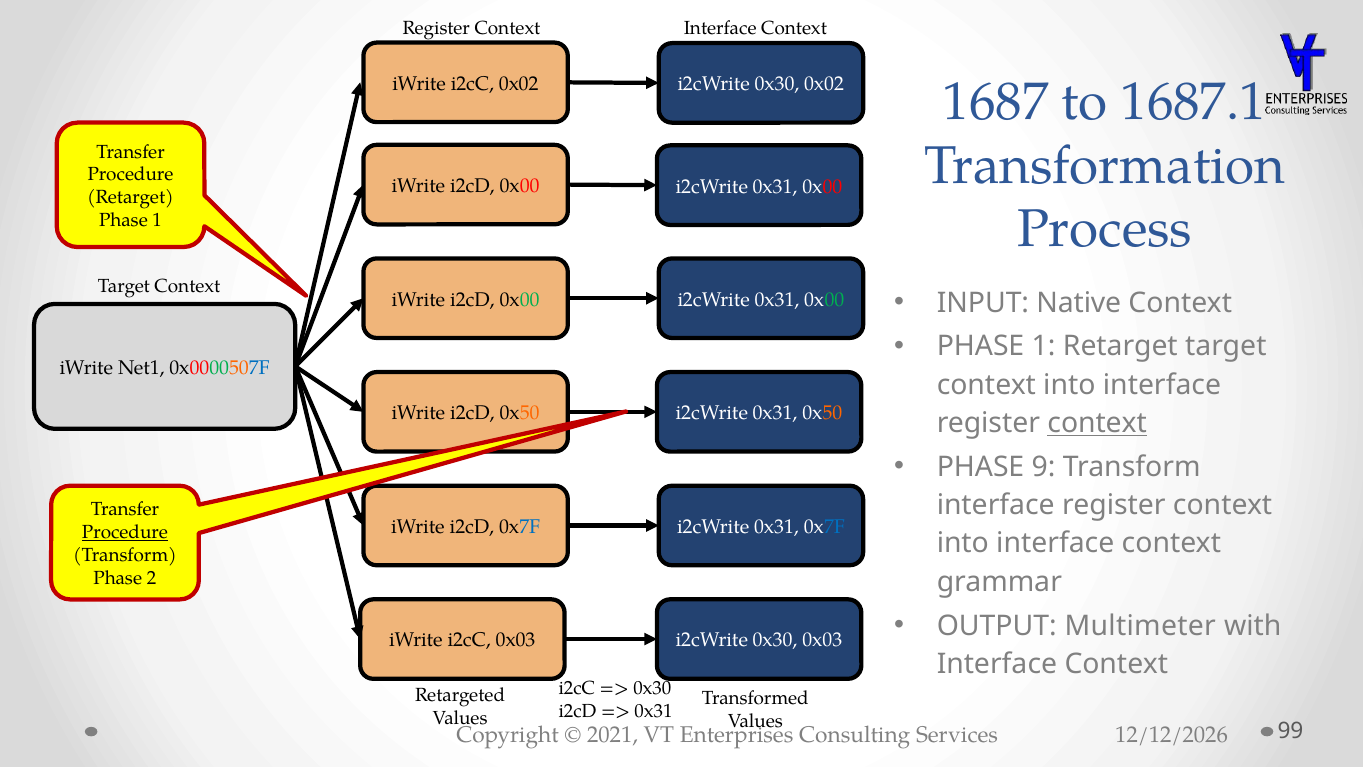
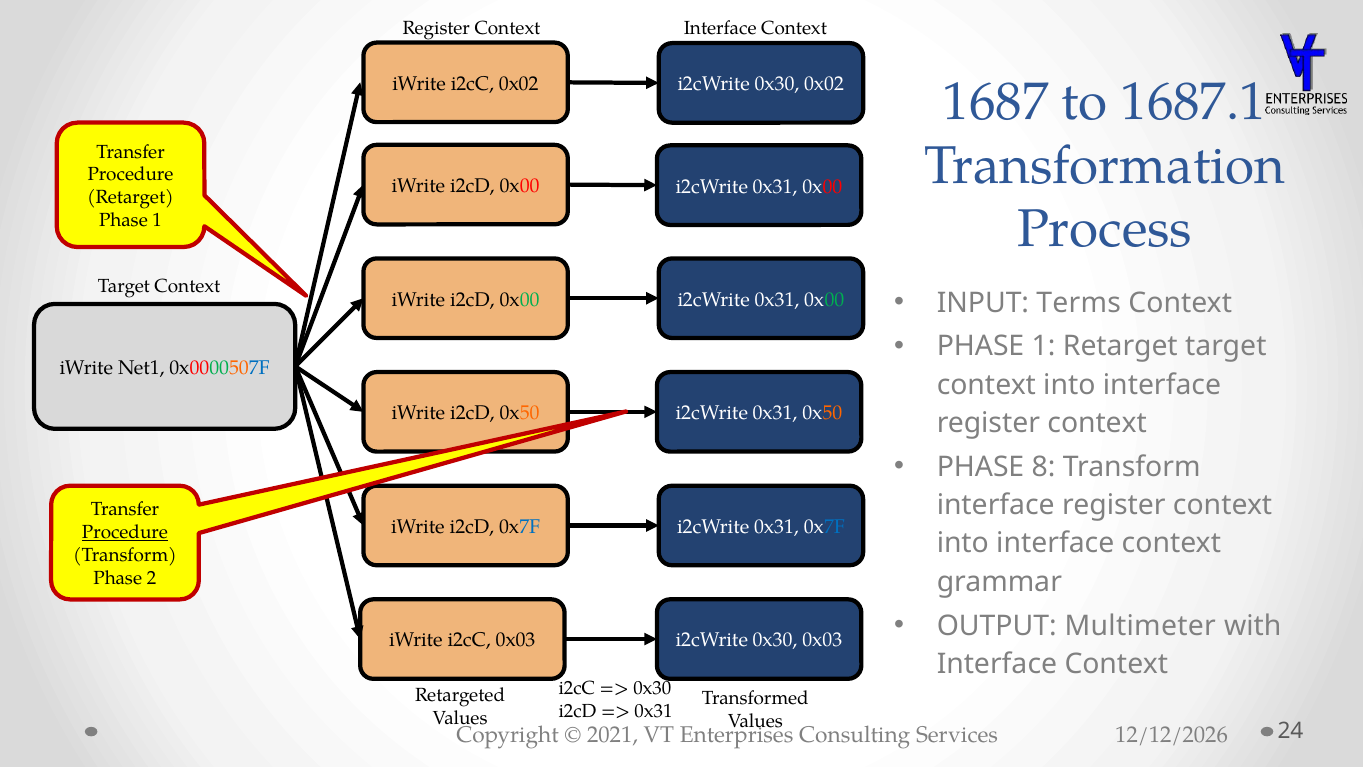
Native: Native -> Terms (1079, 303)
context underline: present -> none (1097, 423)
9: 9 -> 8 (1044, 467)
99: 99 -> 24 (1290, 731)
